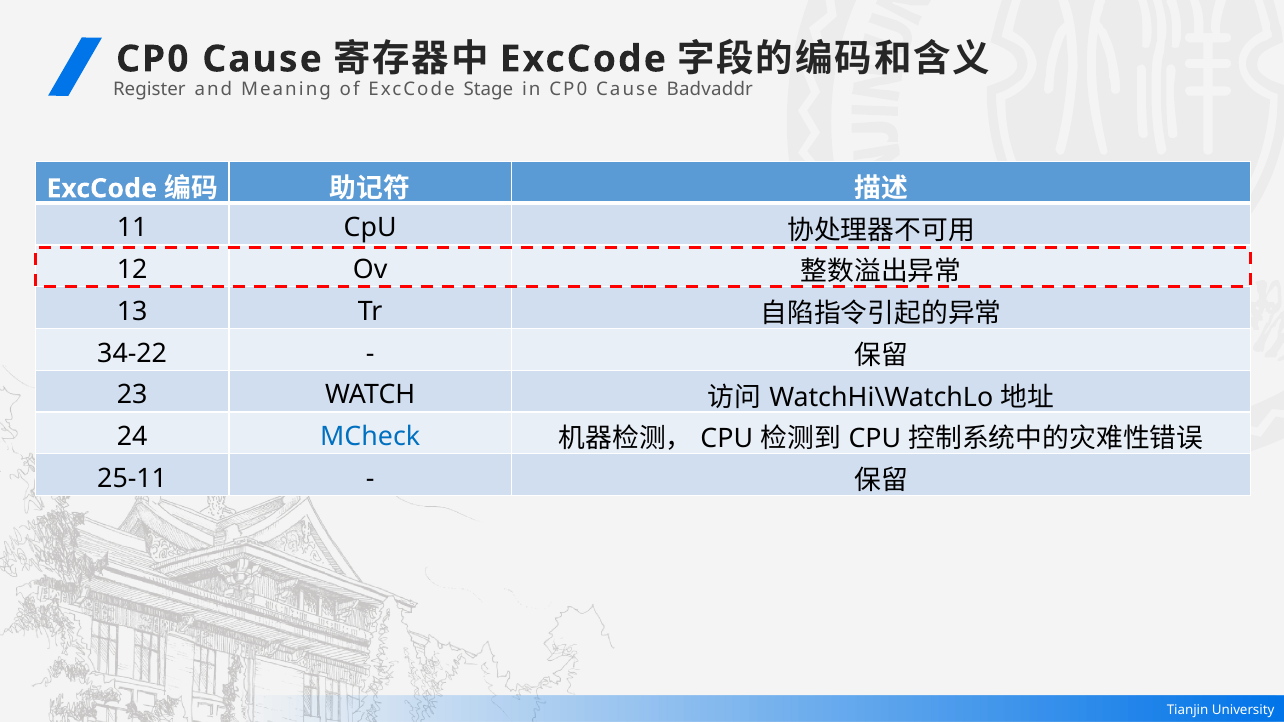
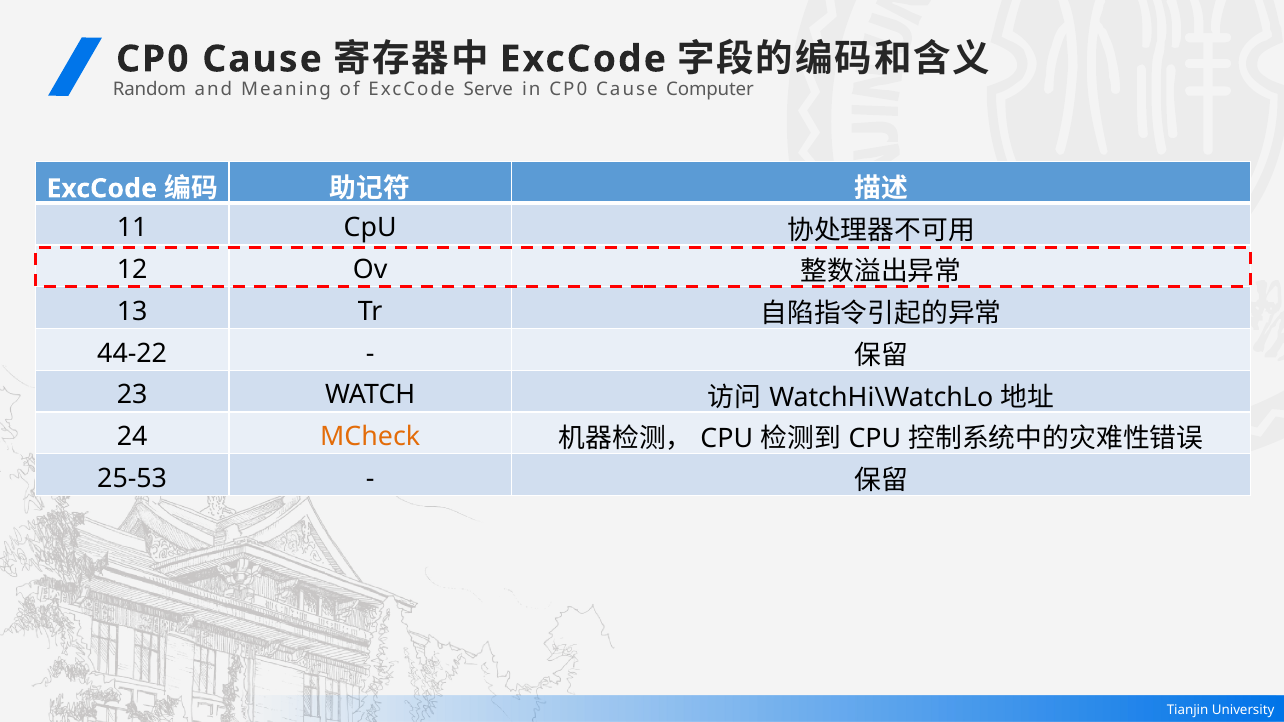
Register: Register -> Random (149, 90)
Stage: Stage -> Serve (488, 90)
Badvaddr: Badvaddr -> Computer (710, 90)
34-22: 34-22 -> 44-22 (132, 353)
MCheck colour: blue -> orange (370, 437)
25-11: 25-11 -> 25-53 (132, 479)
